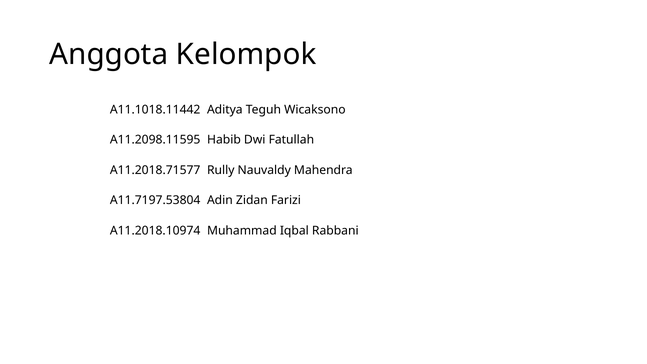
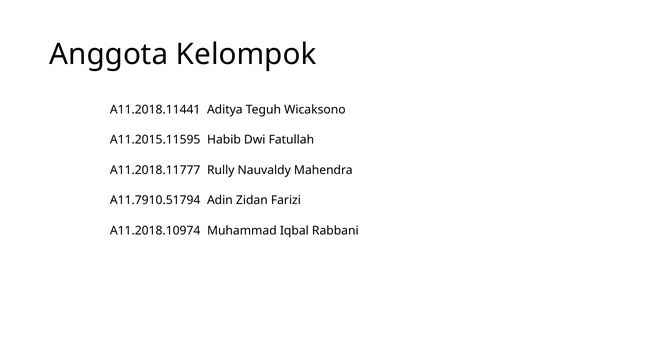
A11.1018.11442: A11.1018.11442 -> A11.2018.11441 (155, 110)
A11.2098.11595: A11.2098.11595 -> A11.2015.11595 (155, 140)
A11.2018.71577: A11.2018.71577 -> A11.2018.11777 (155, 170)
A11.7197.53804: A11.7197.53804 -> A11.7910.51794 (155, 200)
